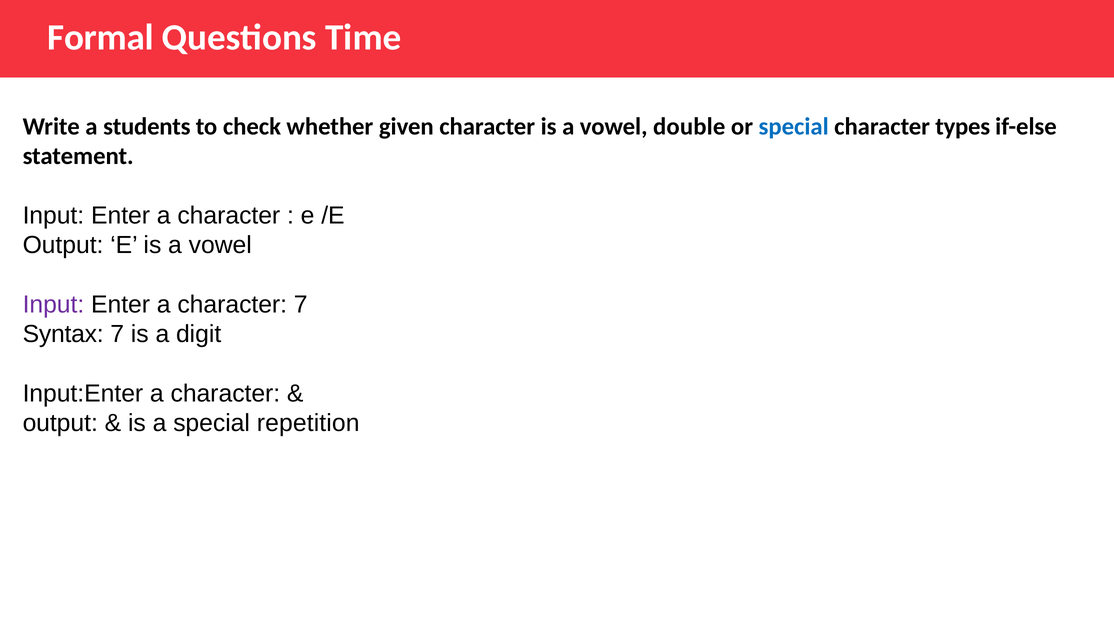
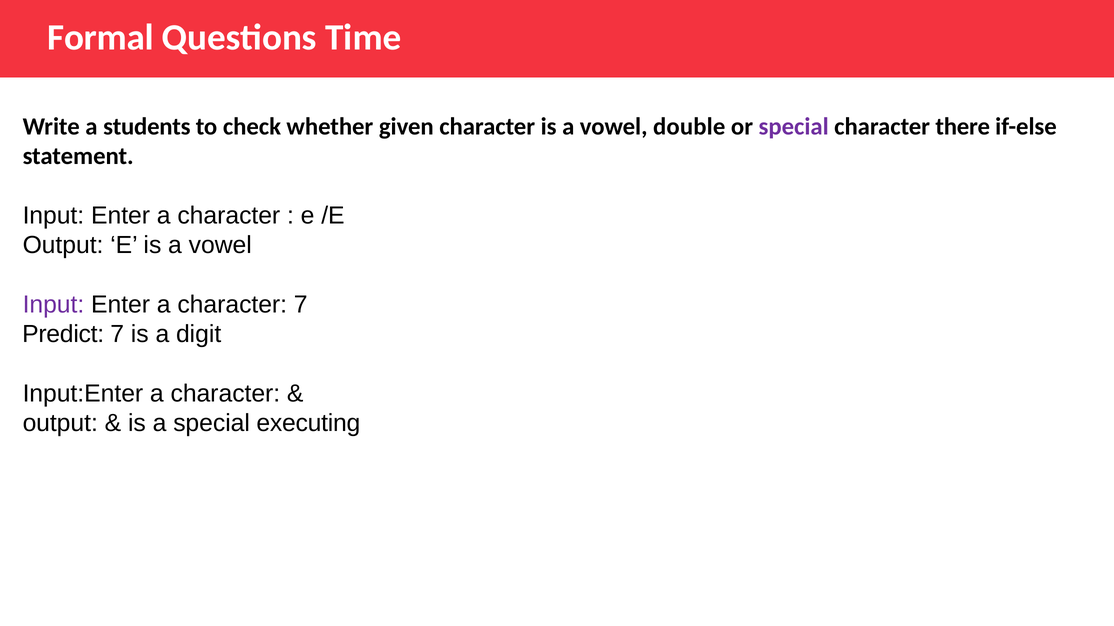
special colour: blue -> purple (794, 127)
types: types -> there (963, 127)
Syntax: Syntax -> Predict (63, 334)
repetition: repetition -> executing (308, 423)
